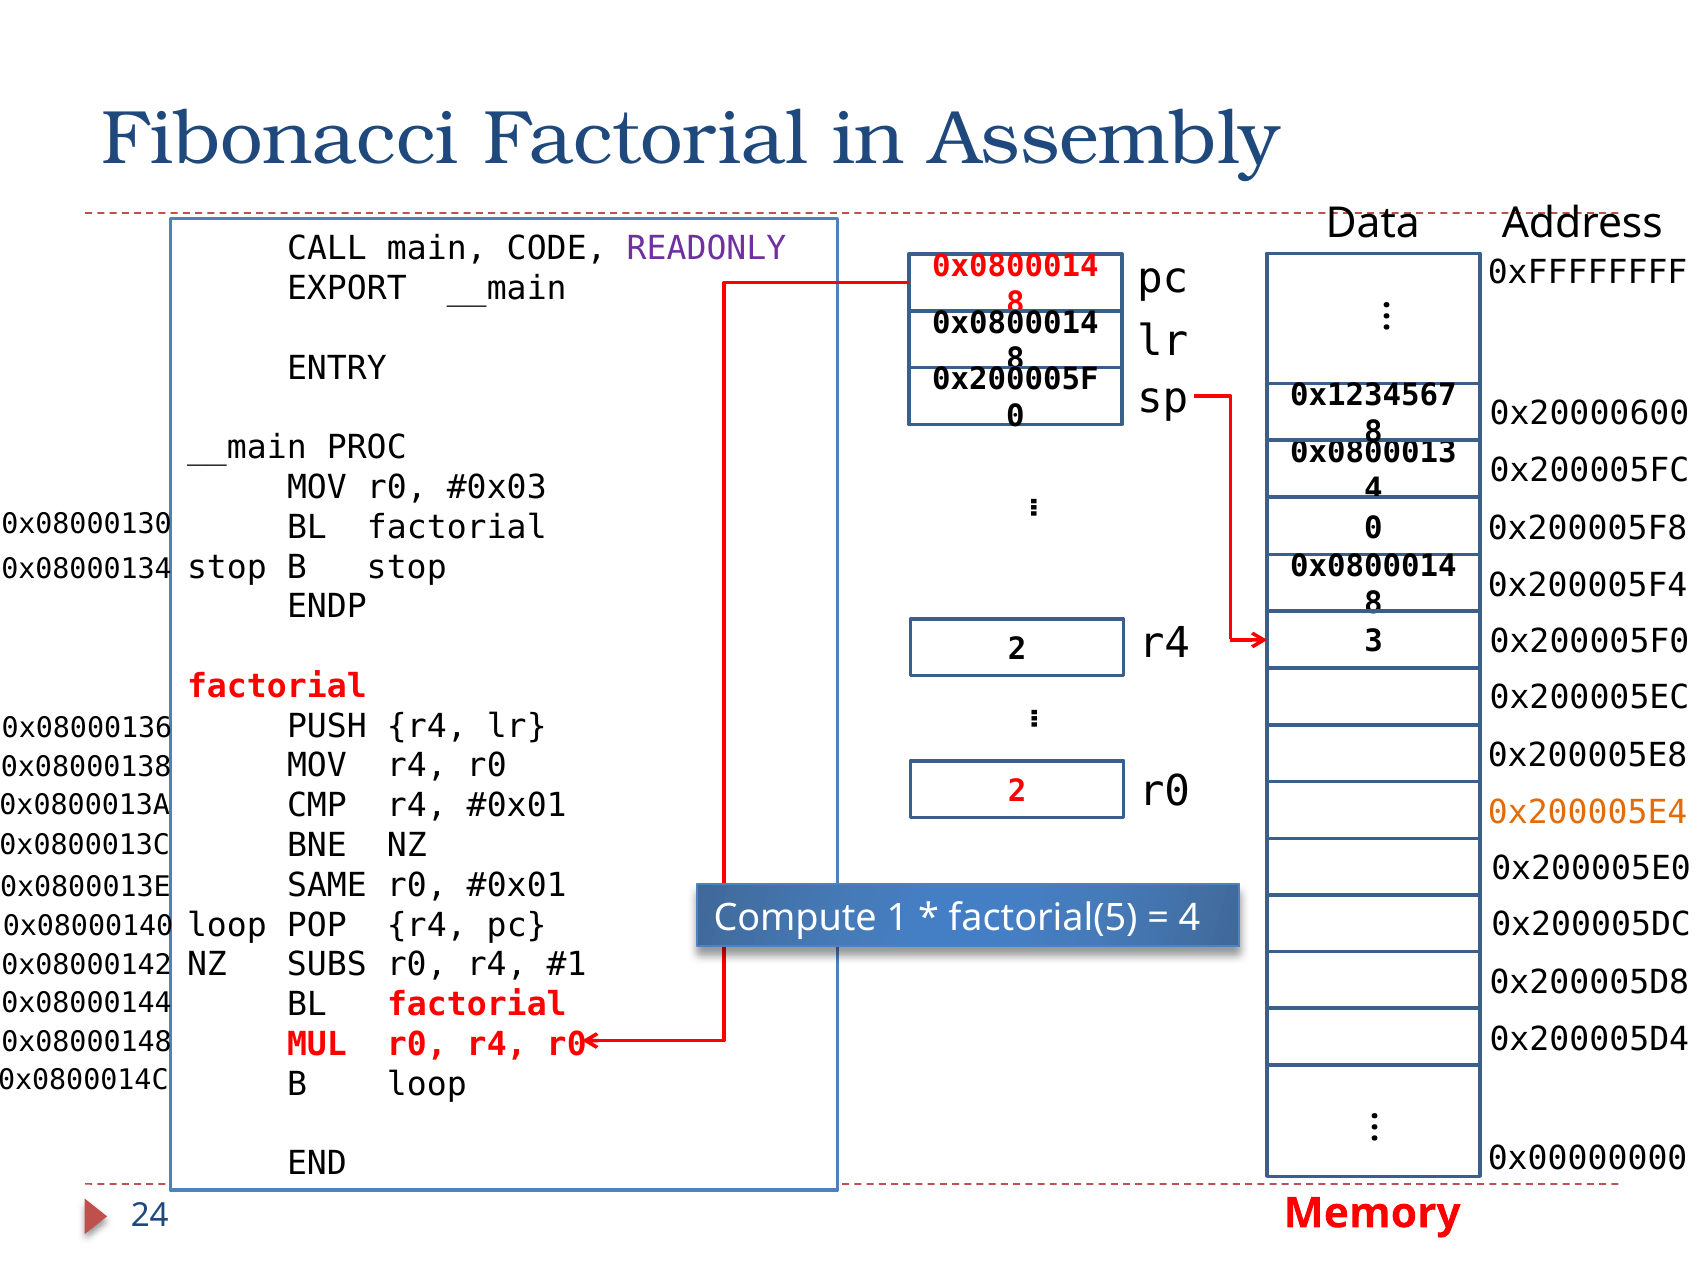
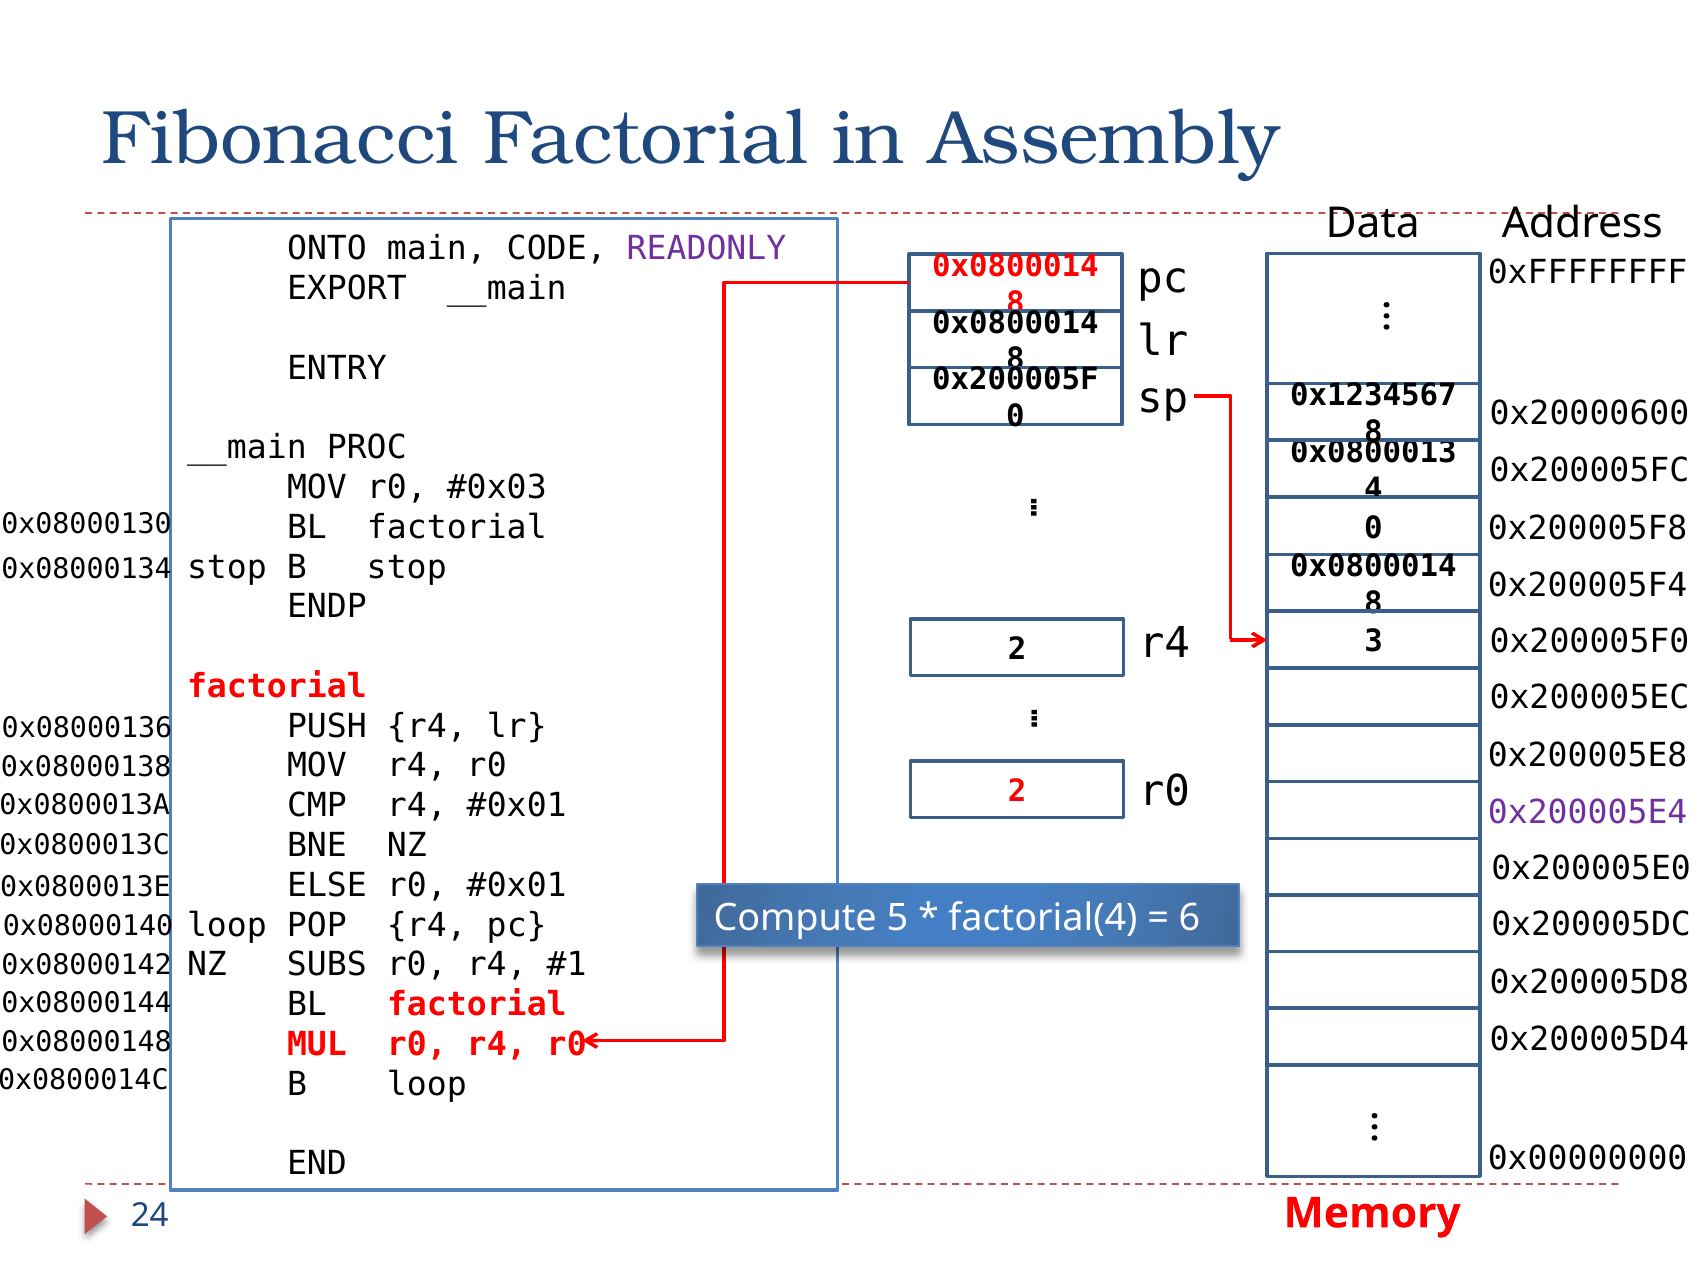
CALL: CALL -> ONTO (327, 249)
0x200005E4 colour: orange -> purple (1588, 812)
SAME: SAME -> ELSE (327, 885)
1: 1 -> 5 (897, 918)
factorial(5: factorial(5 -> factorial(4 (1043, 918)
4: 4 -> 6 (1189, 918)
